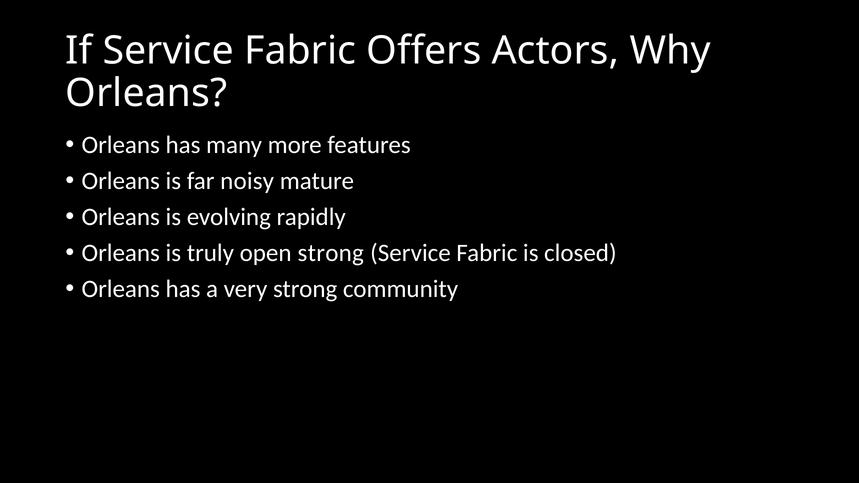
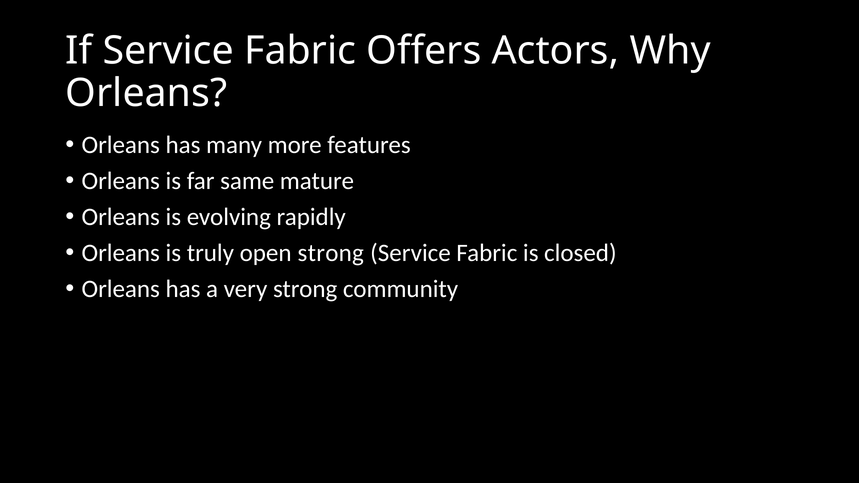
noisy: noisy -> same (247, 181)
